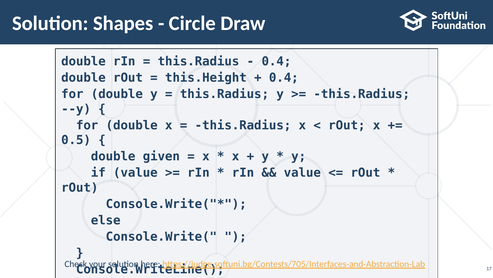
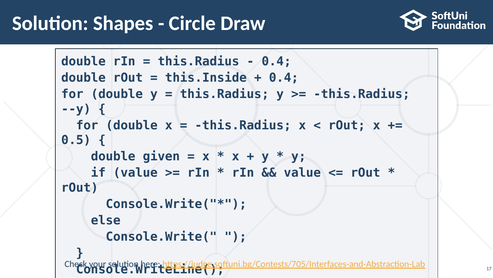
this.Height: this.Height -> this.Inside (206, 78)
